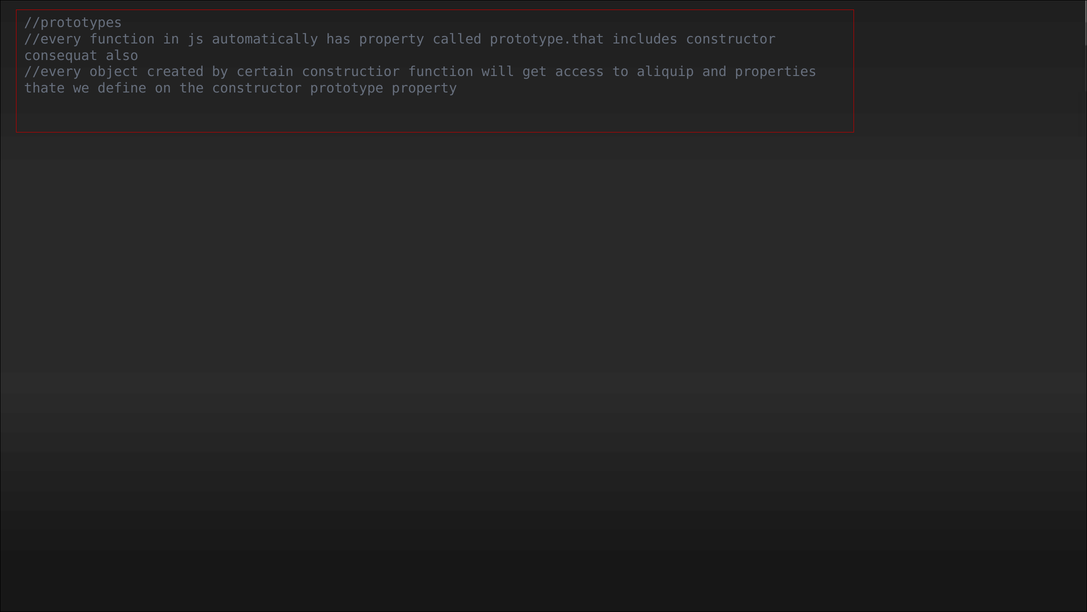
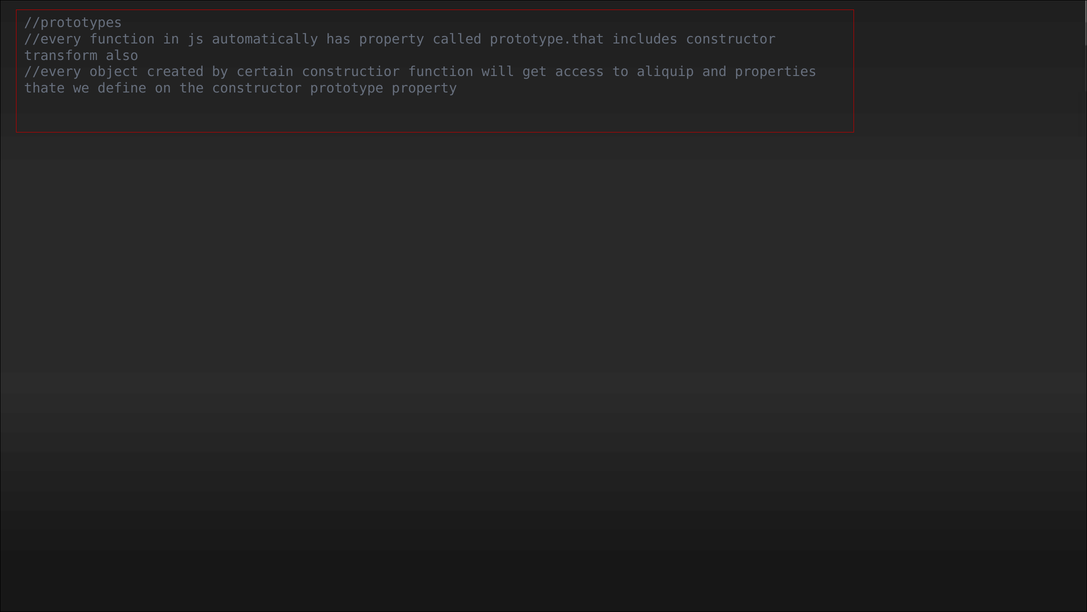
consequat: consequat -> transform (61, 55)
